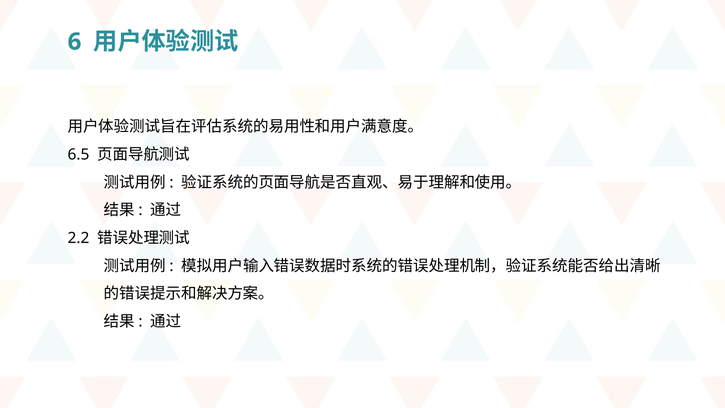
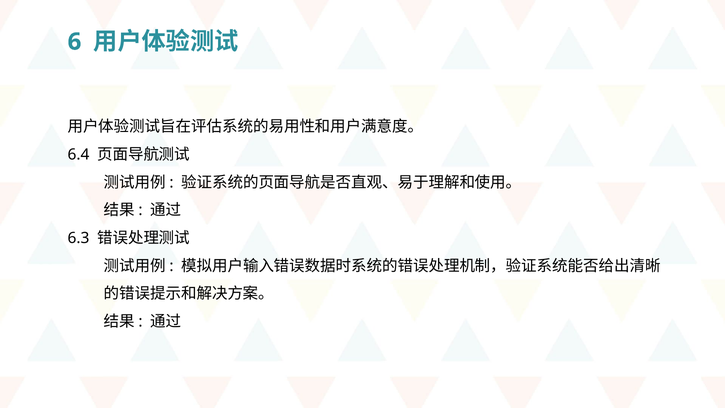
6.5: 6.5 -> 6.4 (78, 154)
2.2: 2.2 -> 6.3 (78, 238)
